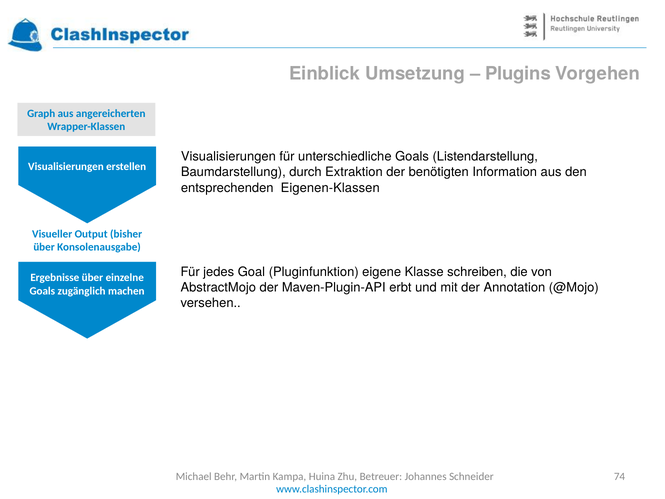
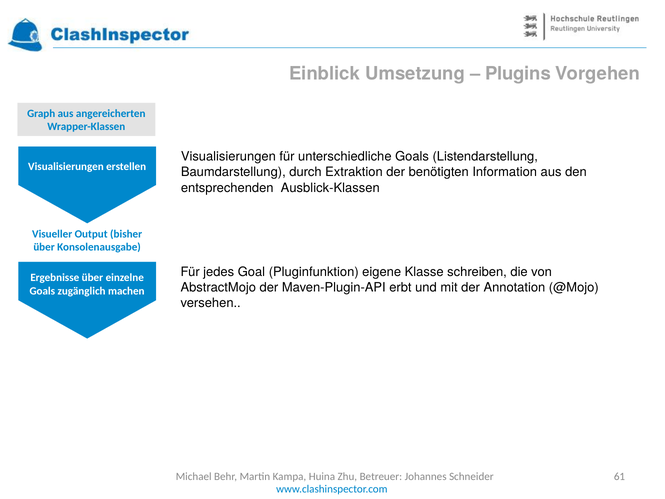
Eigenen-Klassen: Eigenen-Klassen -> Ausblick-Klassen (330, 188)
74: 74 -> 61 (619, 476)
